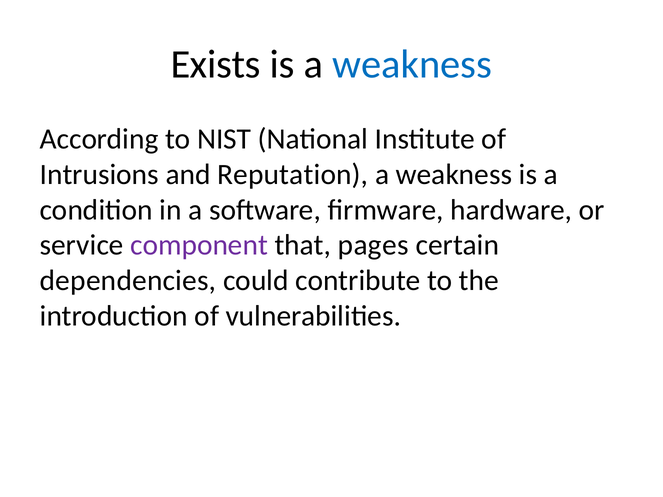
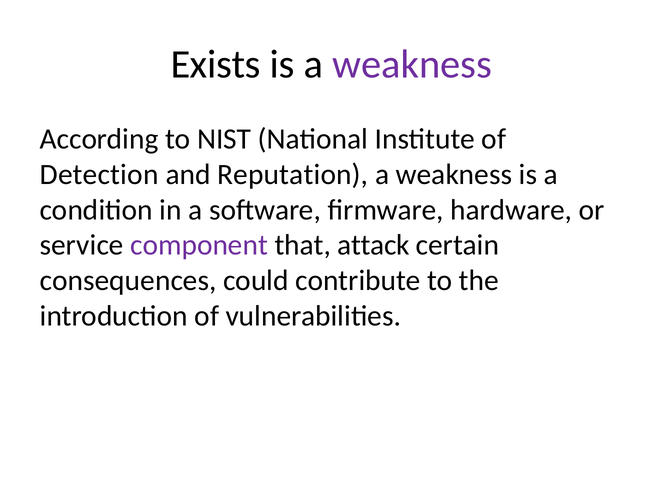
weakness colour: blue -> purple (412, 64)
Intrusions: Intrusions -> Detection (99, 175)
pages: pages -> attack (373, 245)
dependencies: dependencies -> consequences (128, 281)
